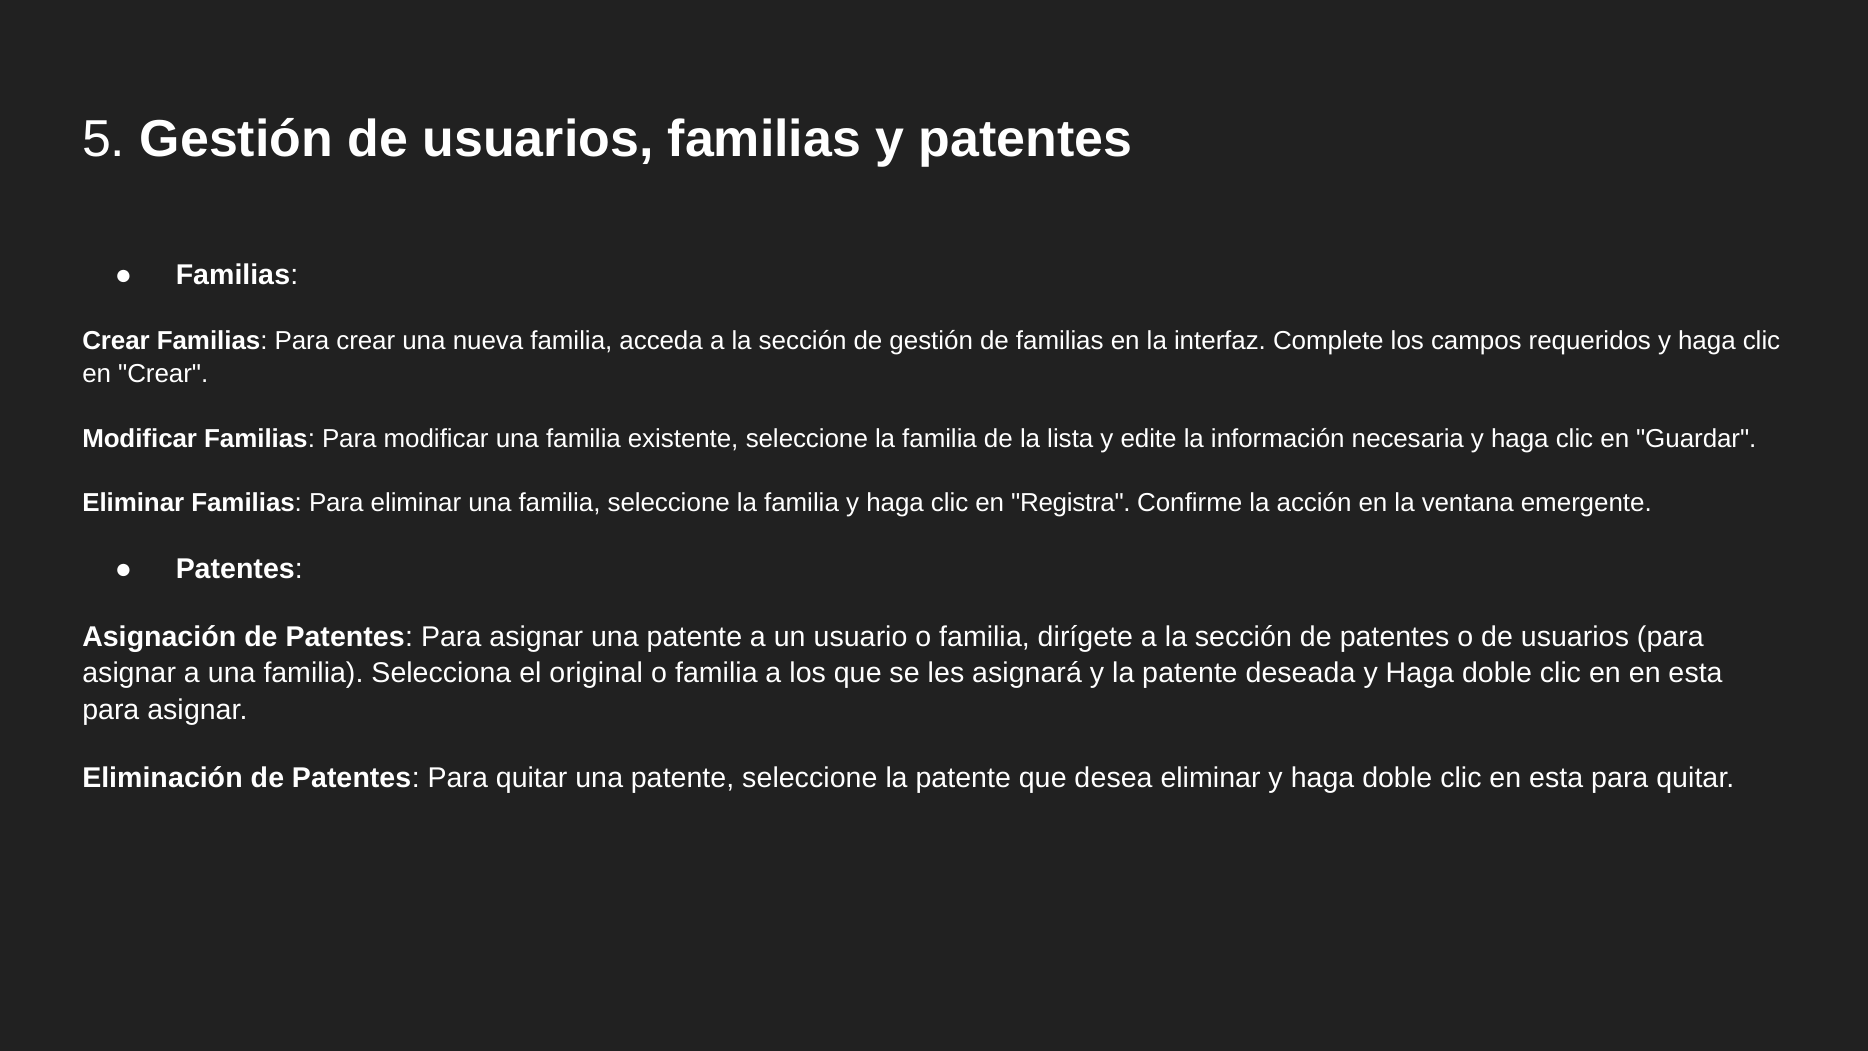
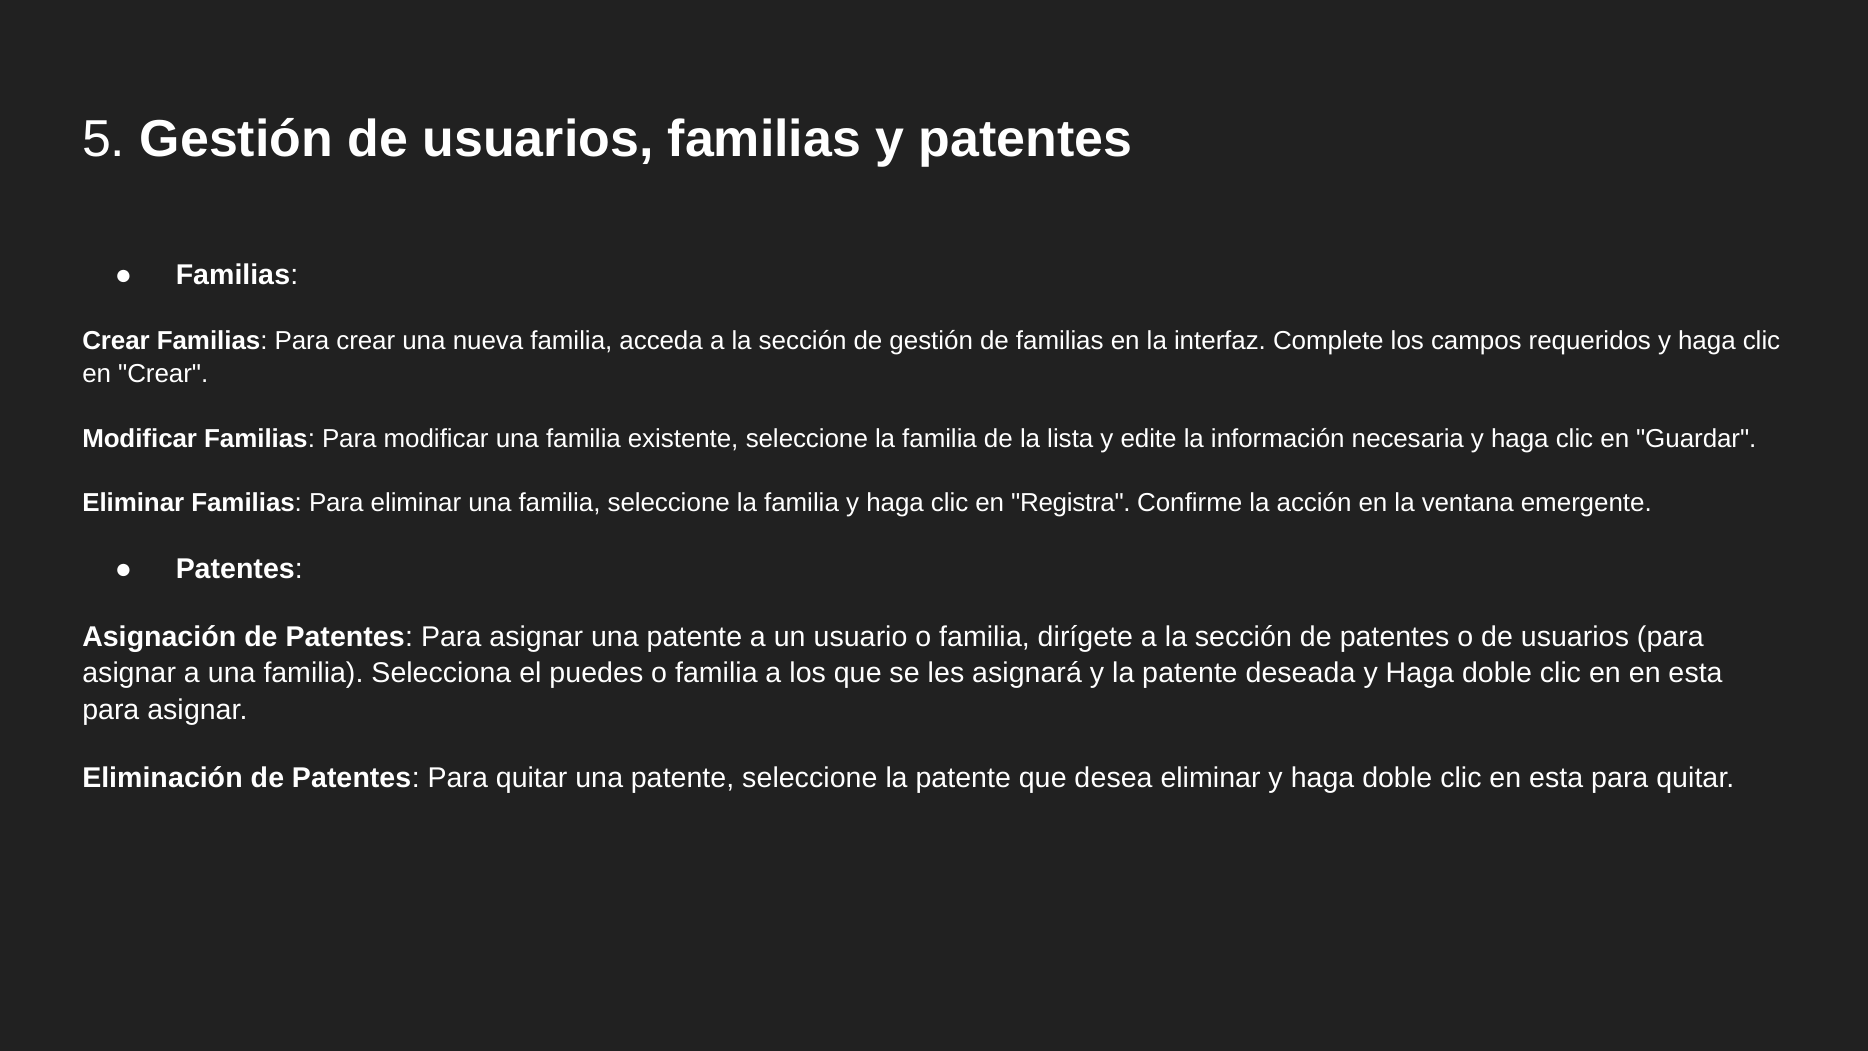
original: original -> puedes (596, 673)
